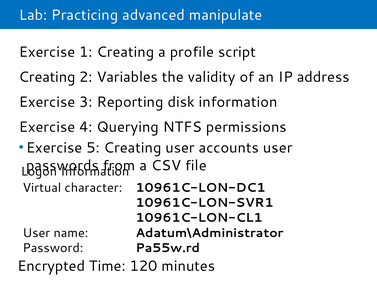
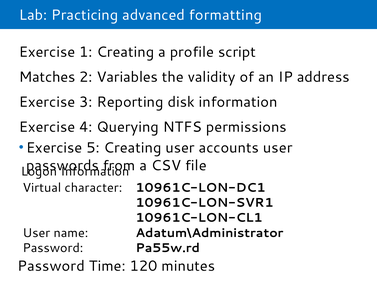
manipulate: manipulate -> formatting (226, 15)
Creating: Creating -> Matches (47, 77)
Encrypted: Encrypted -> Password (51, 266)
